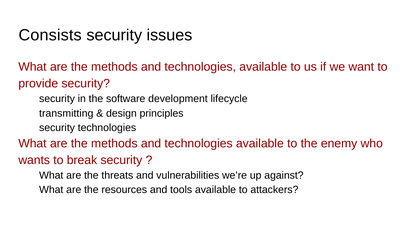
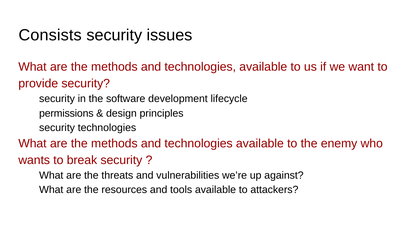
transmitting: transmitting -> permissions (66, 113)
